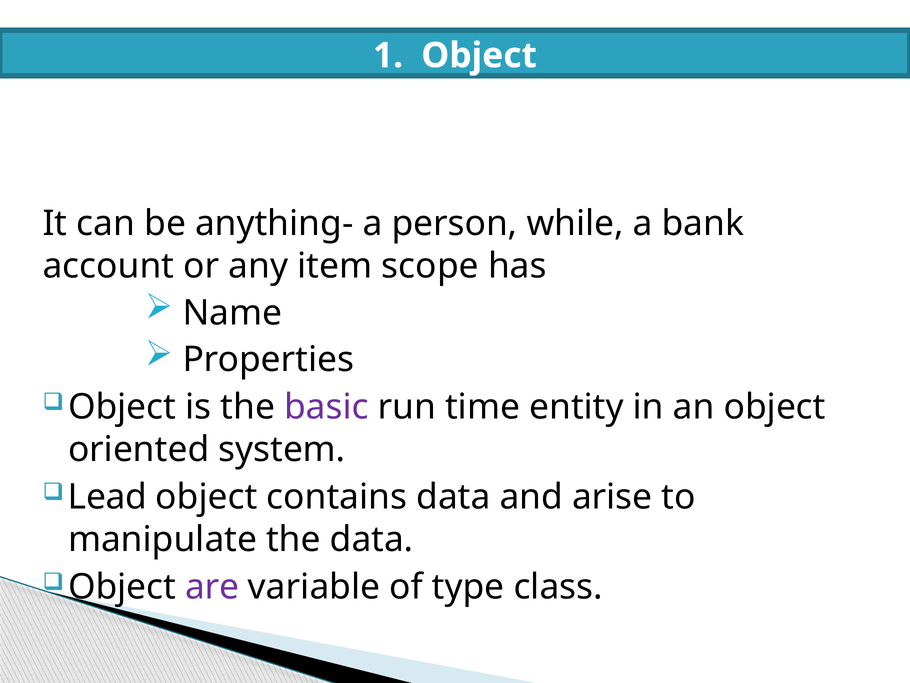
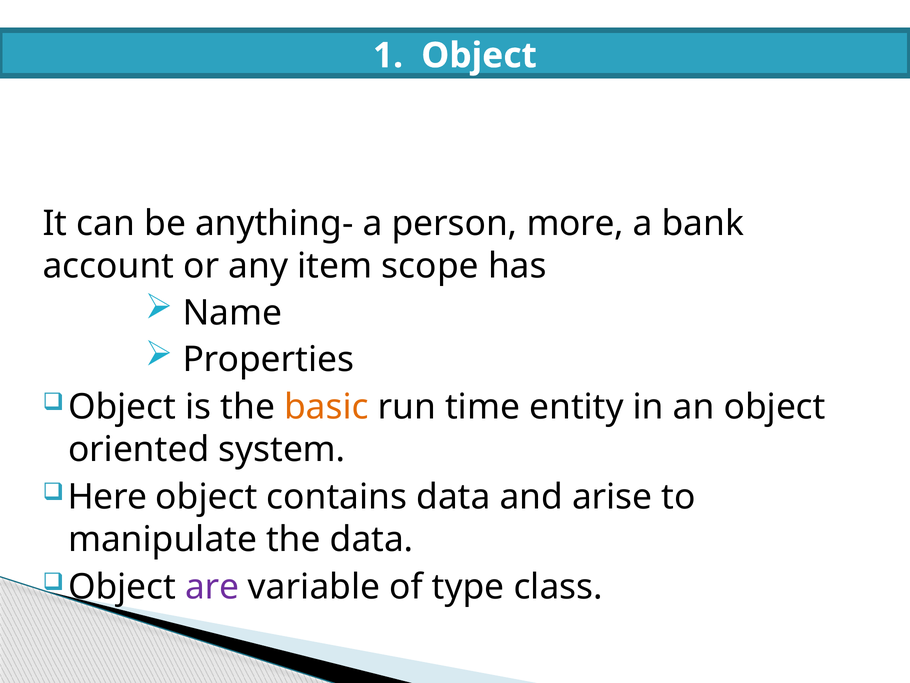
while: while -> more (575, 224)
basic colour: purple -> orange (326, 407)
Lead: Lead -> Here (107, 497)
